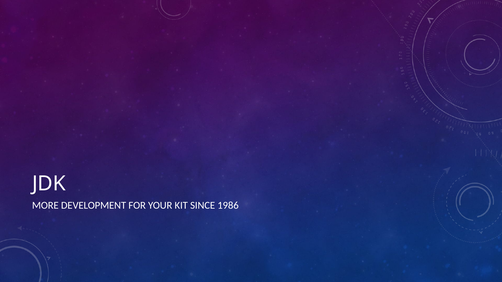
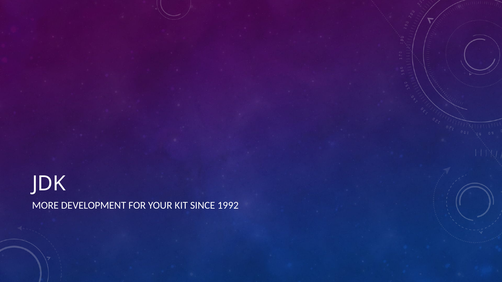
1986: 1986 -> 1992 (228, 206)
